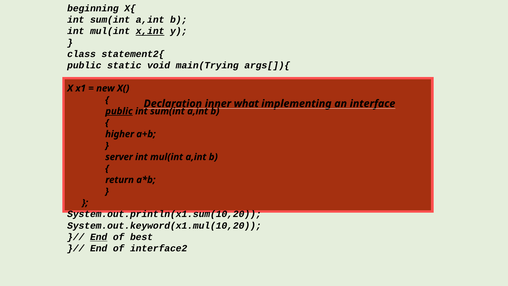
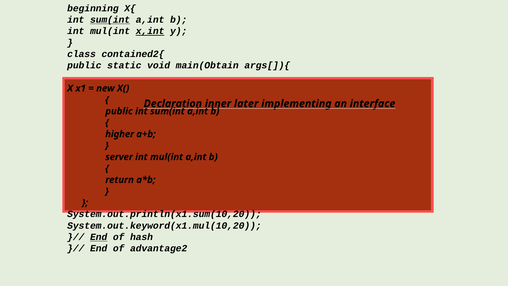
sum(int underline: none -> present (110, 20)
statement2{: statement2{ -> contained2{ (133, 54)
main(Trying: main(Trying -> main(Obtain (207, 65)
what: what -> later (246, 104)
public underline: present -> none (119, 111)
best: best -> hash (142, 237)
interface2: interface2 -> advantage2 (159, 248)
